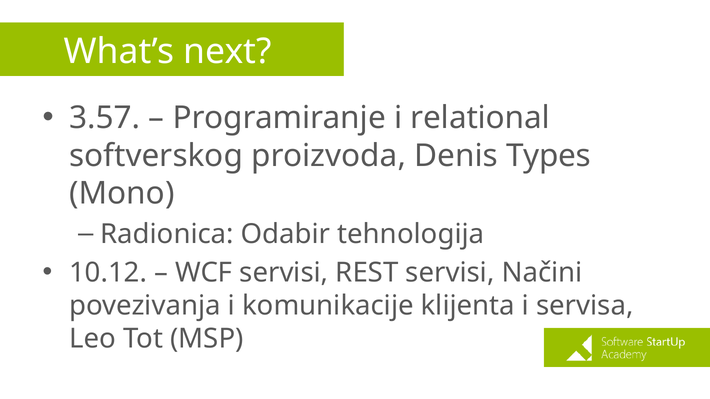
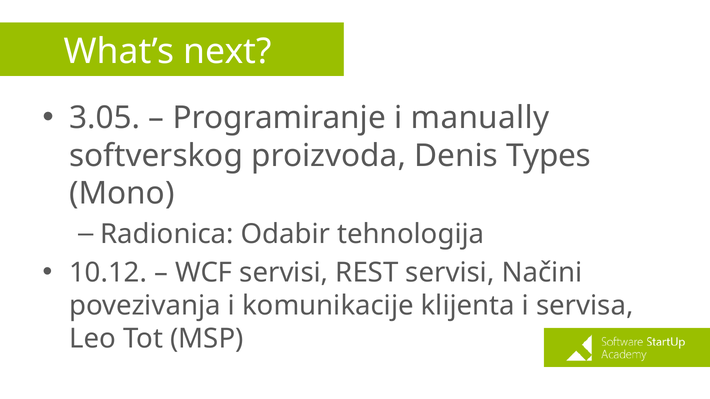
3.57: 3.57 -> 3.05 (105, 118)
relational: relational -> manually (480, 118)
